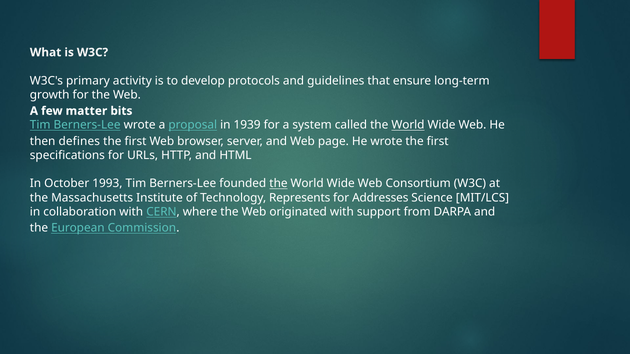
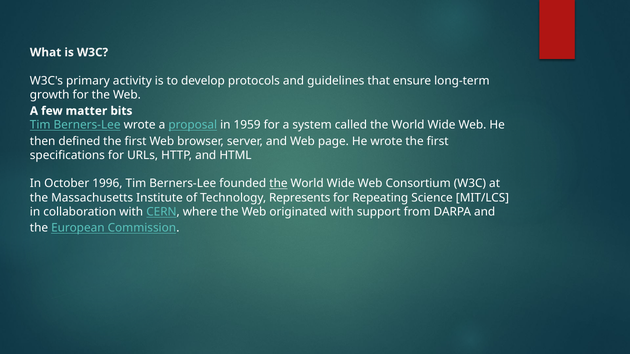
1939: 1939 -> 1959 (247, 125)
World underline: present -> none (408, 125)
defines: defines -> defined (79, 141)
1993: 1993 -> 1996 (107, 184)
Addresses: Addresses -> Repeating (380, 198)
